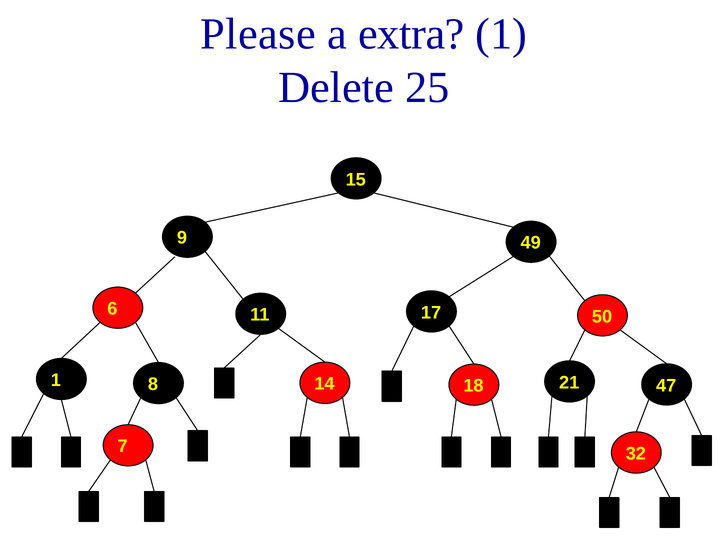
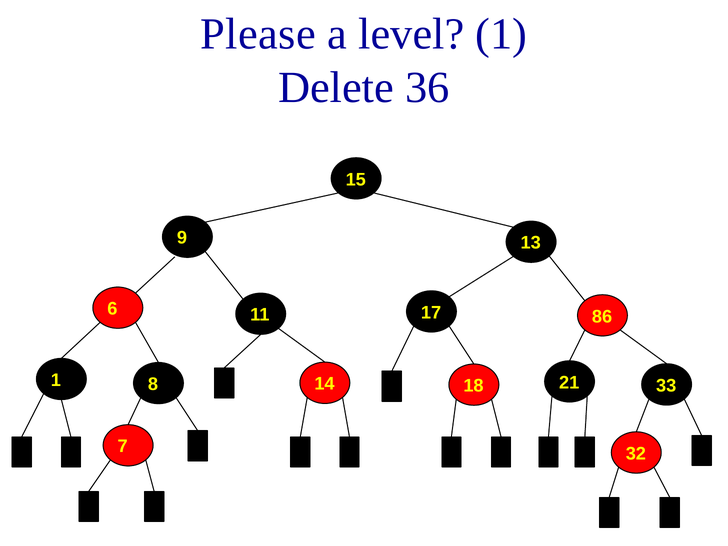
extra: extra -> level (411, 34)
25: 25 -> 36 (427, 87)
49: 49 -> 13 (531, 243)
50: 50 -> 86 (602, 317)
47: 47 -> 33 (666, 386)
